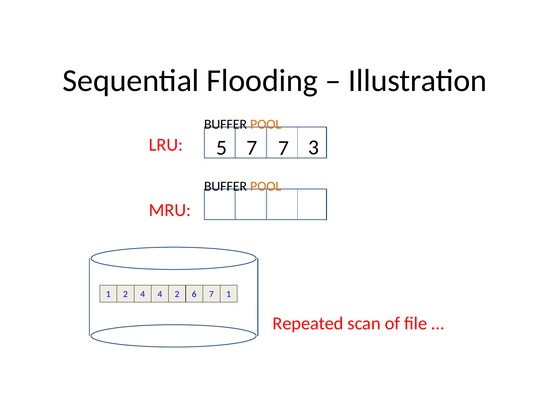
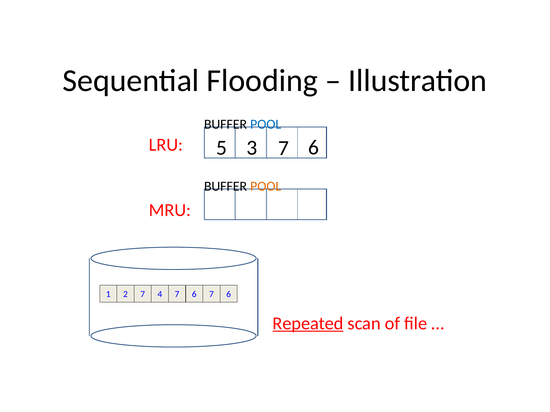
POOL colour: orange -> blue (266, 125)
5 7: 7 -> 3 (252, 148)
3: 3 -> 6 (314, 148)
2 4: 4 -> 7 (143, 295)
4 2: 2 -> 7 (177, 295)
6 7 1: 1 -> 6 (229, 295)
Repeated underline: none -> present (308, 324)
